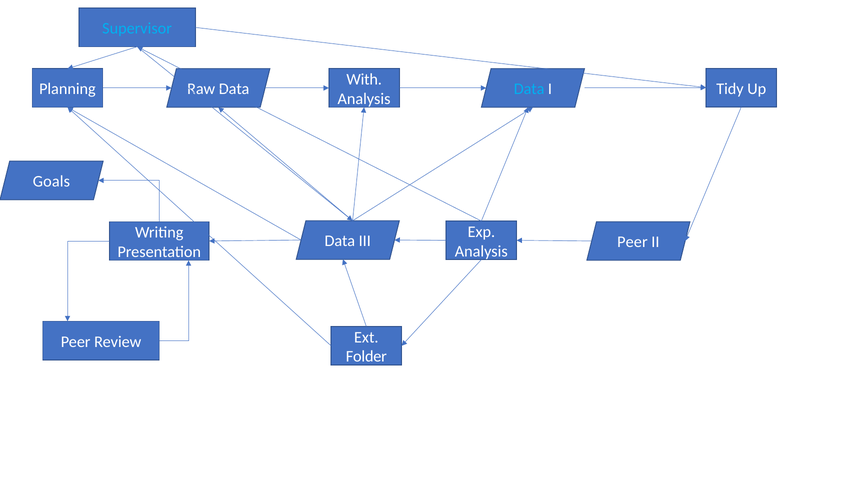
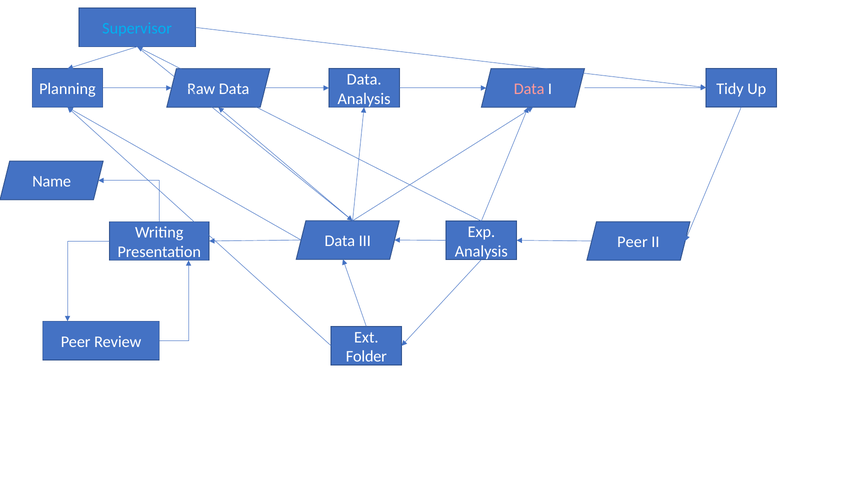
With: With -> Data (364, 79)
Data colour: light blue -> pink (529, 89)
Goals: Goals -> Name (52, 182)
